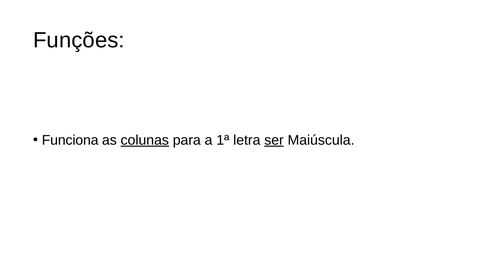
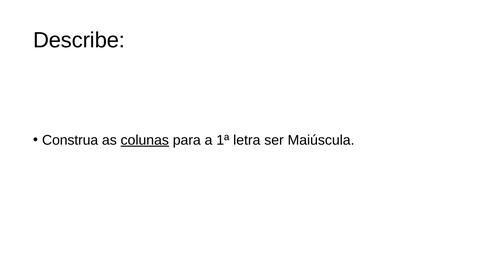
Funções: Funções -> Describe (79, 40)
Funciona: Funciona -> Construa (70, 140)
ser underline: present -> none (274, 140)
